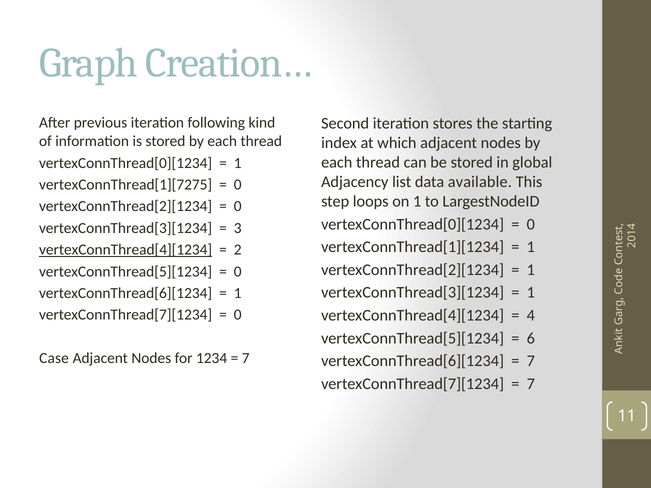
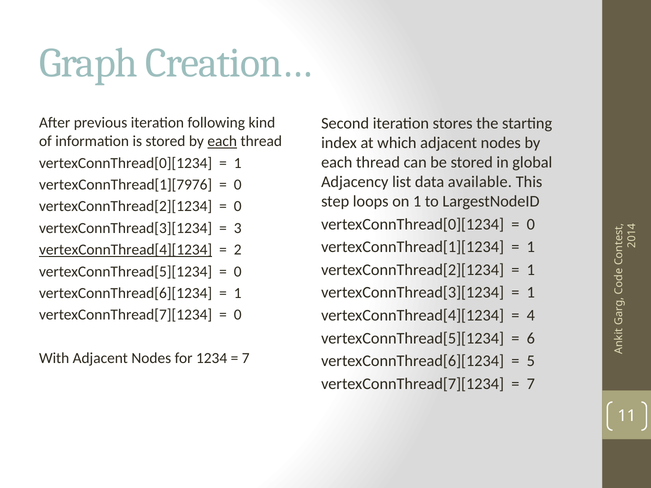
each underline: none -> present (222, 141)
vertexConnThread[1][7275: vertexConnThread[1][7275 -> vertexConnThread[1][7976 (126, 185)
Case: Case -> With (54, 358)
7: 7 -> 5 (531, 361)
